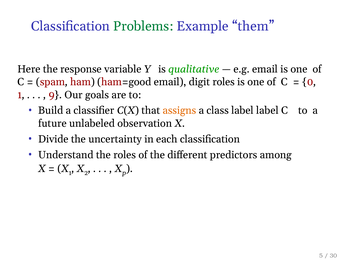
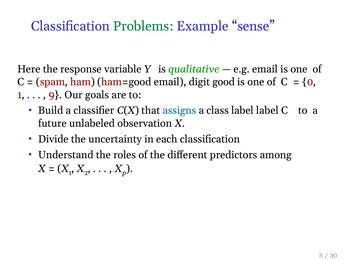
them: them -> sense (253, 26)
digit roles: roles -> good (224, 82)
assigns colour: orange -> blue (179, 110)
